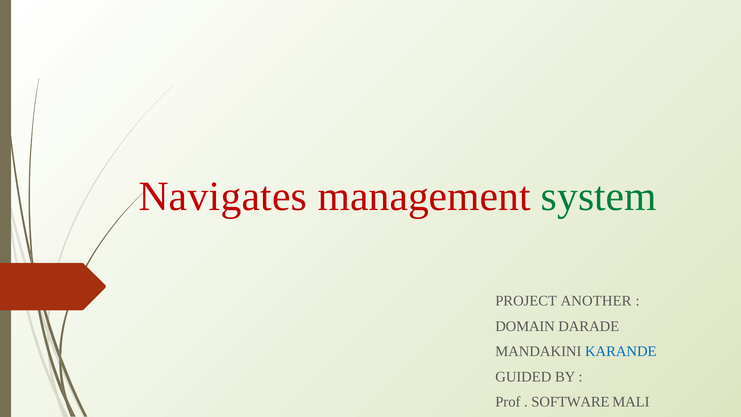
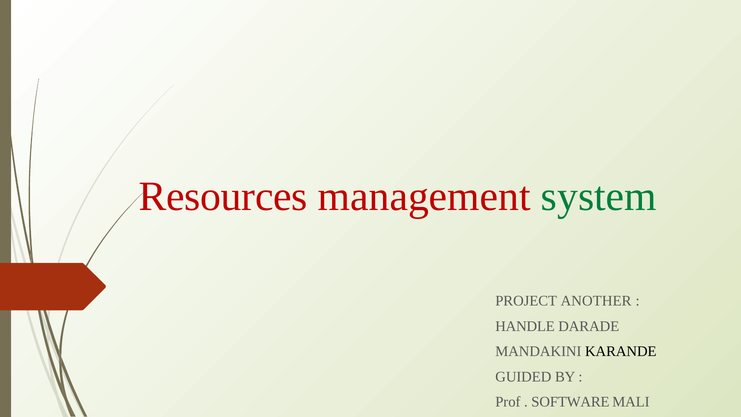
Navigates: Navigates -> Resources (223, 197)
DOMAIN: DOMAIN -> HANDLE (525, 326)
KARANDE colour: blue -> black (621, 351)
